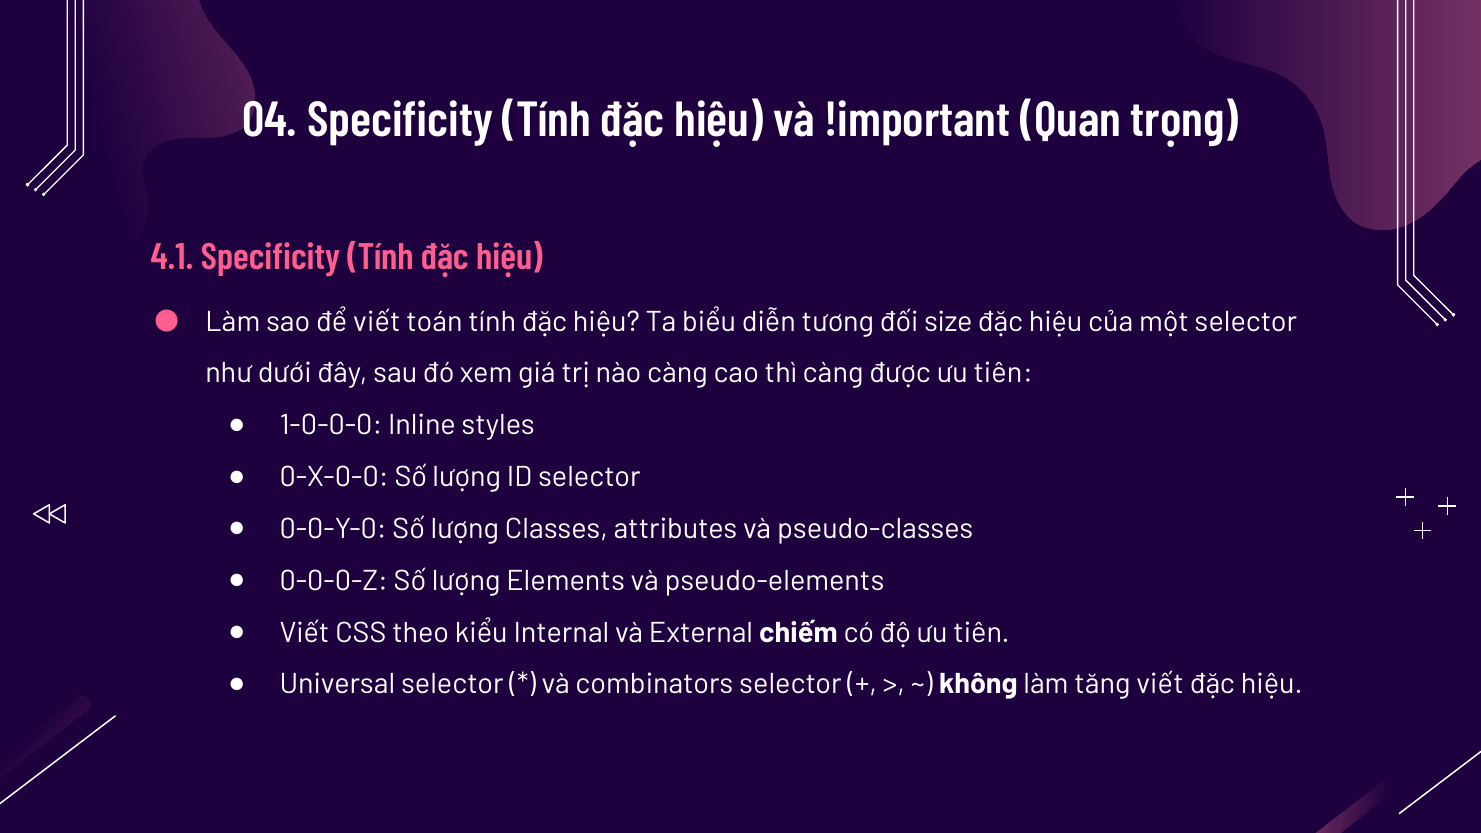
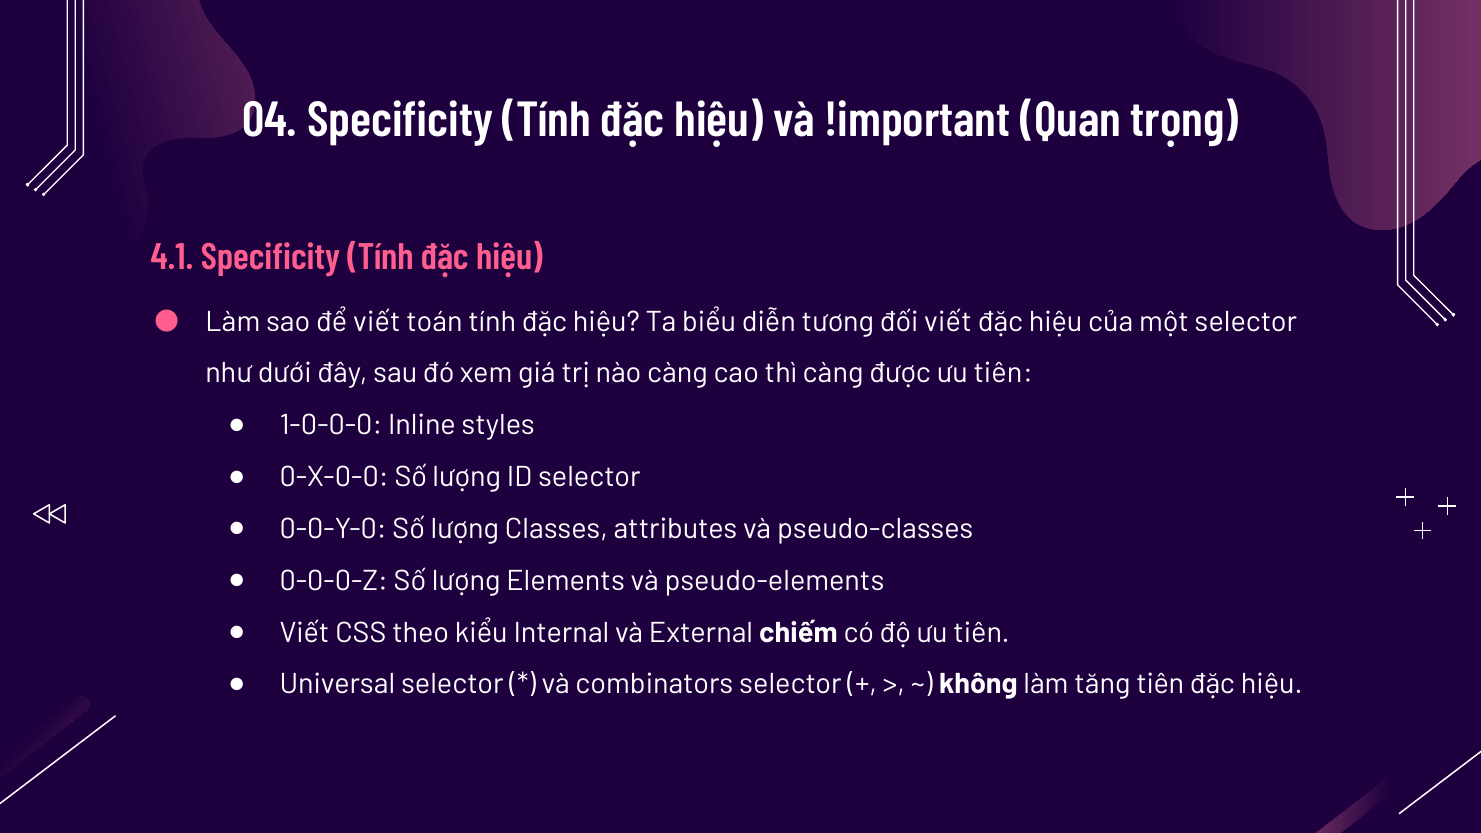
đối size: size -> viết (948, 322)
tăng viết: viết -> tiên (1160, 684)
